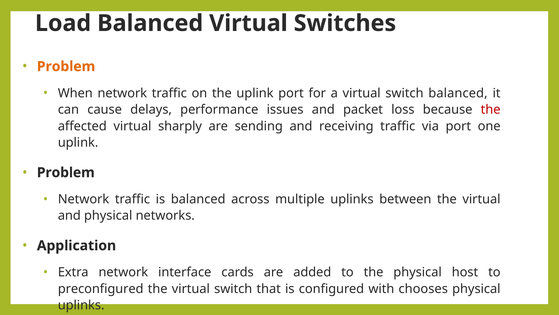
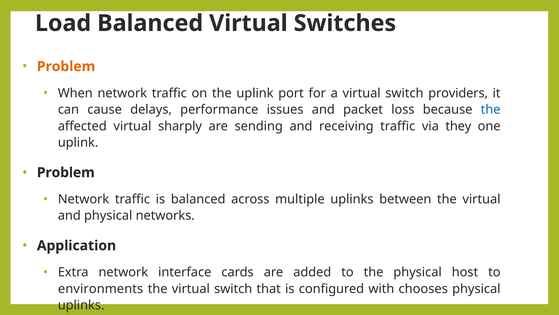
switch balanced: balanced -> providers (458, 93)
the colour: red -> blue (491, 110)
via port: port -> they (458, 126)
preconfigured: preconfigured -> environments (101, 288)
